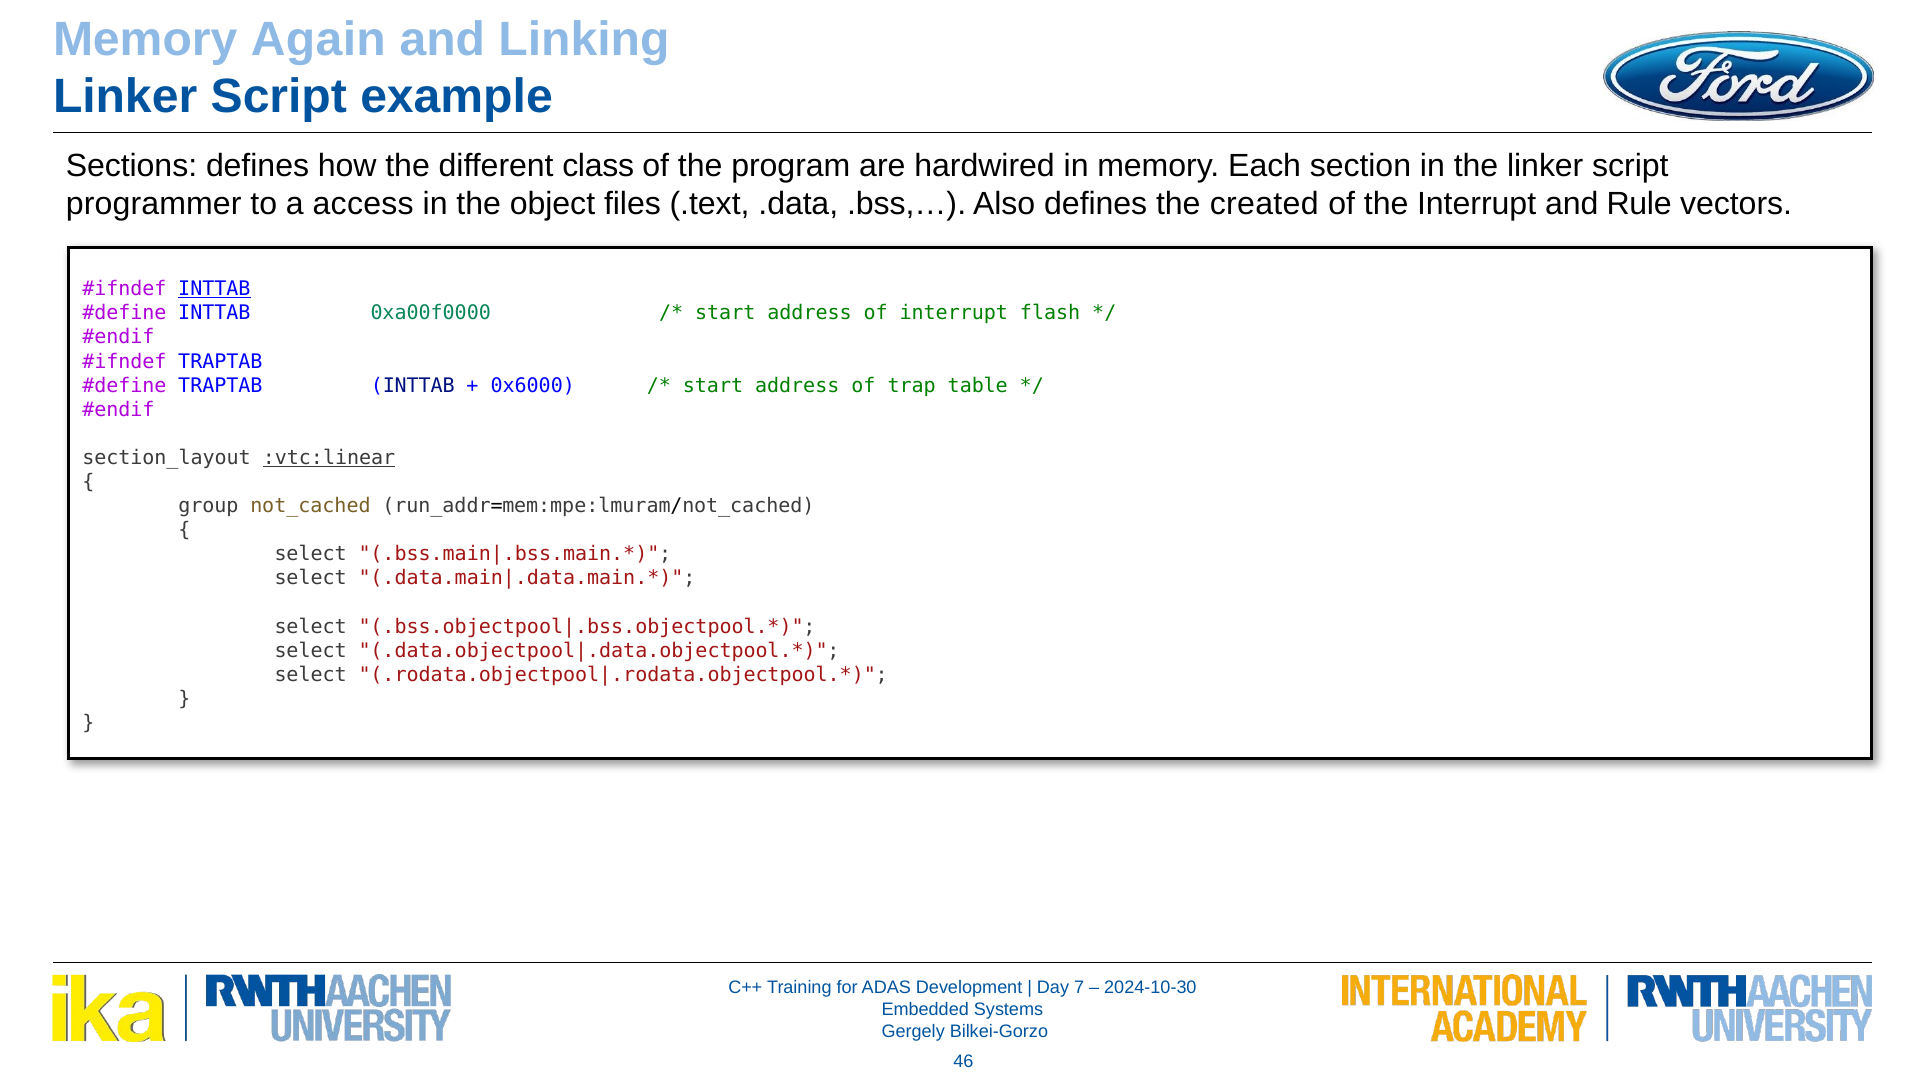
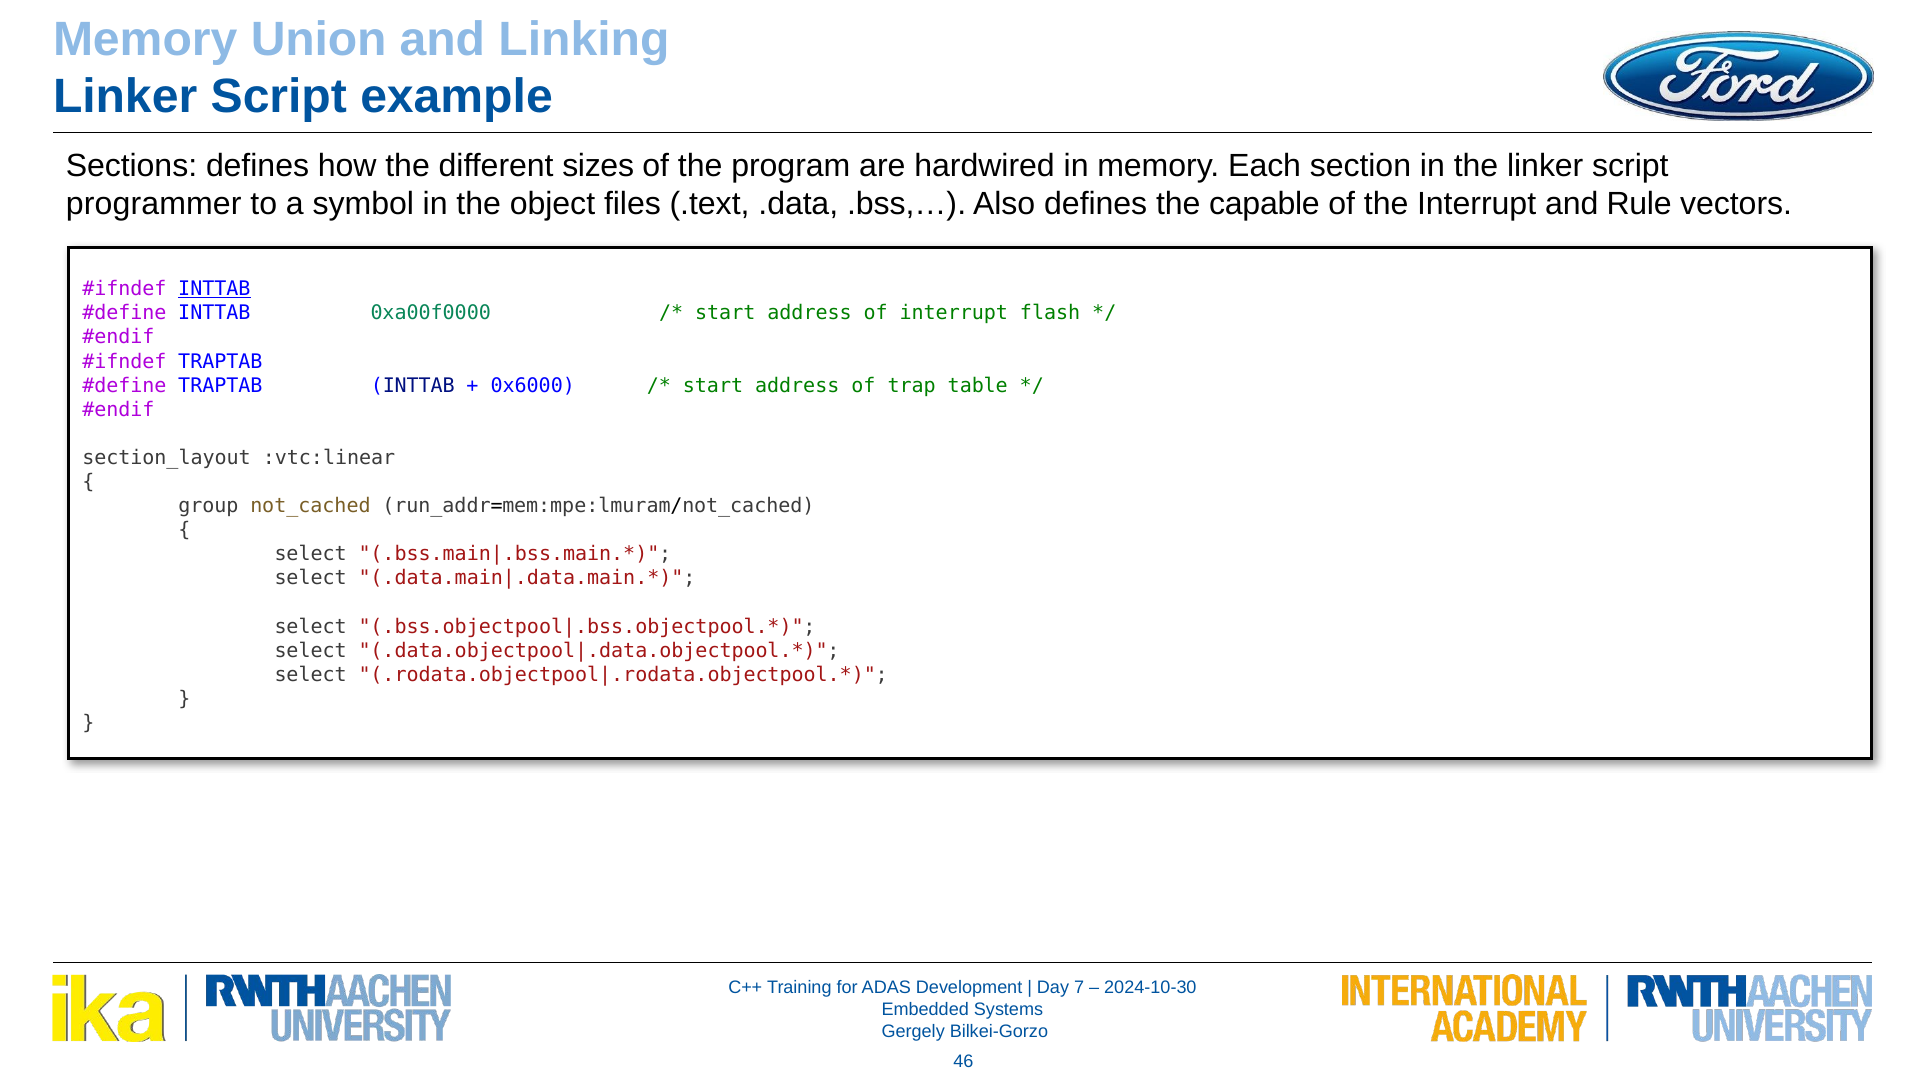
Again: Again -> Union (319, 39)
class: class -> sizes (598, 166)
access: access -> symbol (363, 204)
created: created -> capable (1264, 204)
:vtc:linear underline: present -> none (329, 458)
